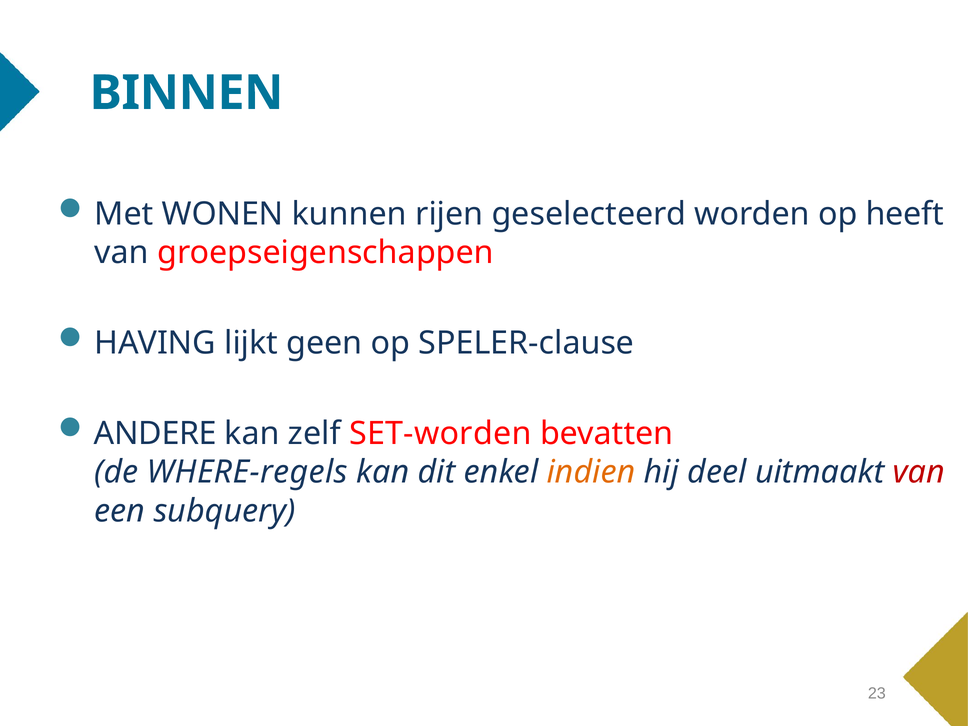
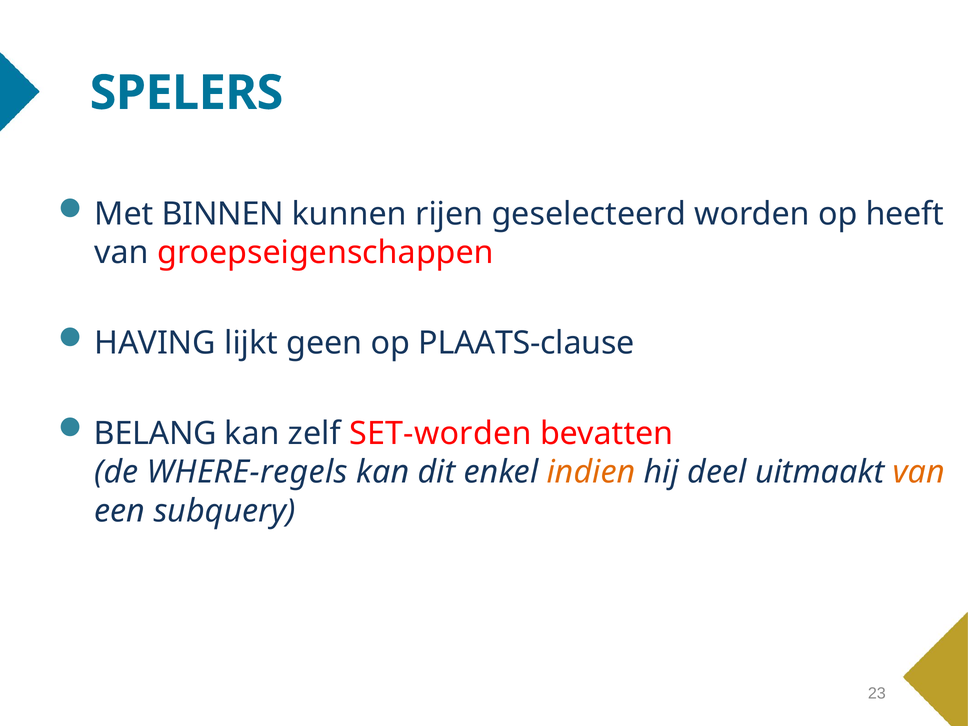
BINNEN: BINNEN -> SPELERS (186, 93)
WONEN: WONEN -> BINNEN (223, 214)
SPELER-clause: SPELER-clause -> PLAATS-clause (526, 343)
ANDERE: ANDERE -> BELANG (155, 433)
van colour: red -> orange (919, 472)
